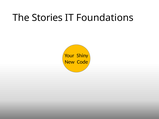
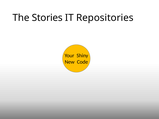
Foundations: Foundations -> Repositories (105, 18)
